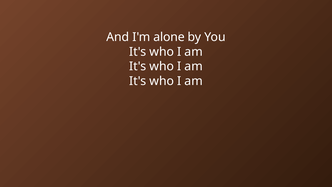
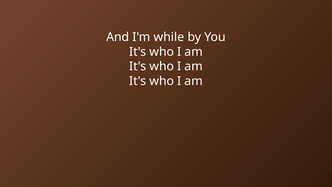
alone: alone -> while (169, 37)
